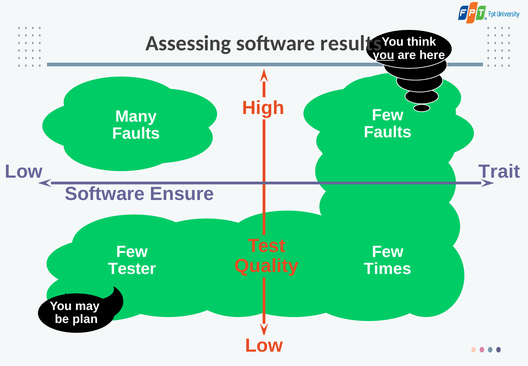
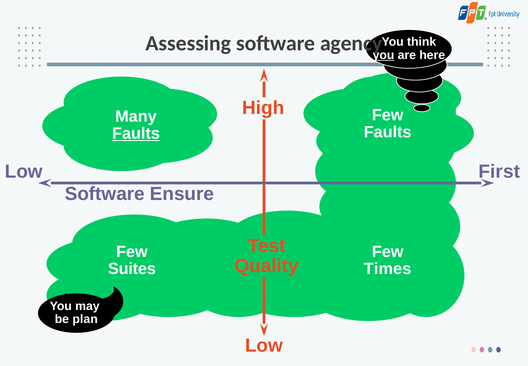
results: results -> agency (351, 43)
Faults underline: none -> present (136, 133)
Trait: Trait -> First (499, 171)
Tester: Tester -> Suites (132, 269)
